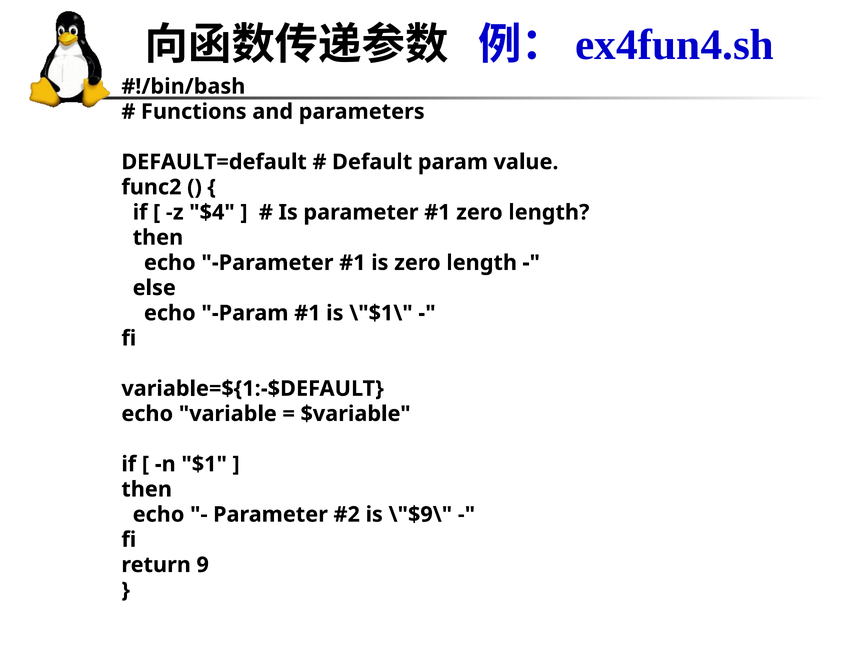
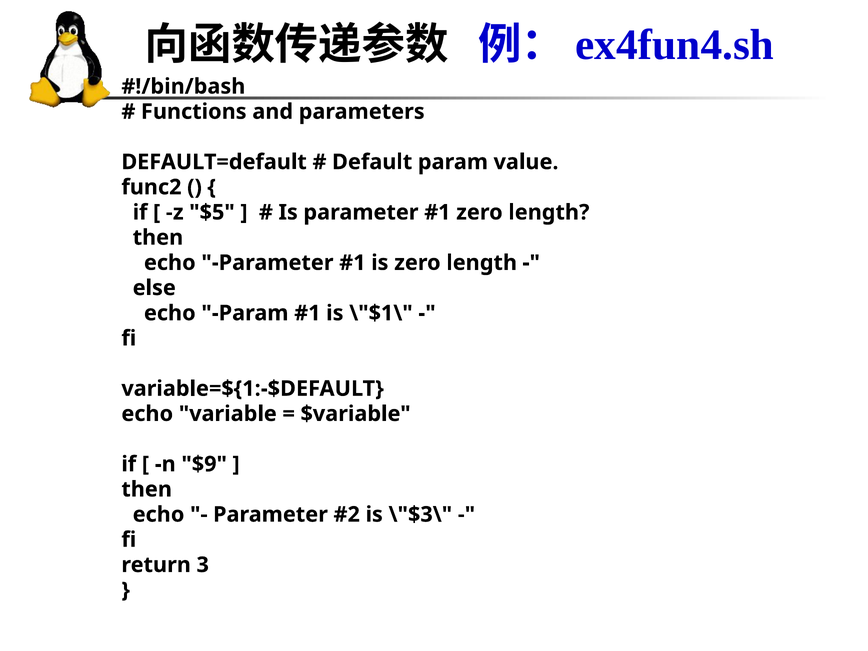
$4: $4 -> $5 (212, 212)
$1: $1 -> $9 (204, 464)
\"$9\: \"$9\ -> \"$3\ (420, 515)
9: 9 -> 3 (203, 565)
